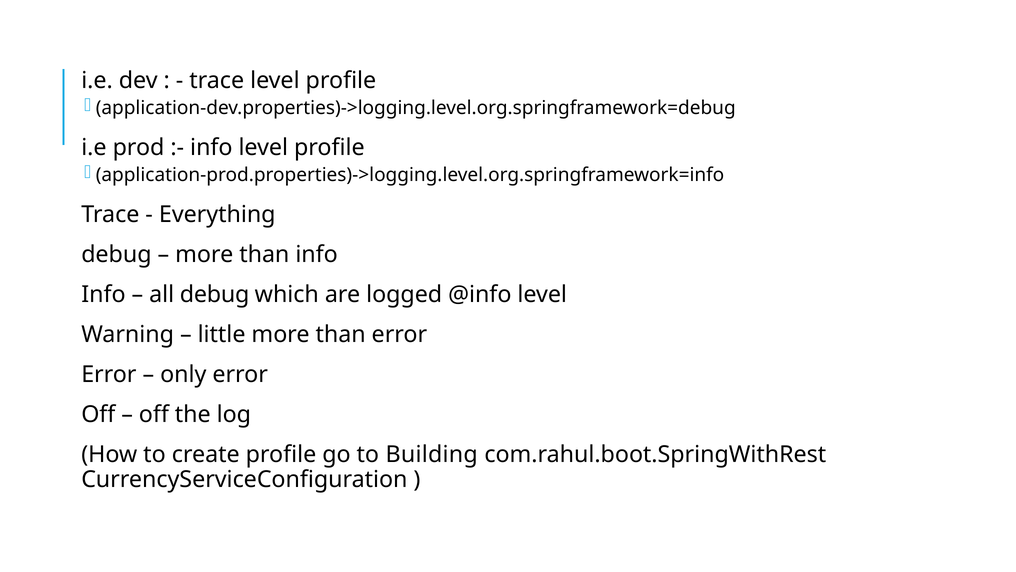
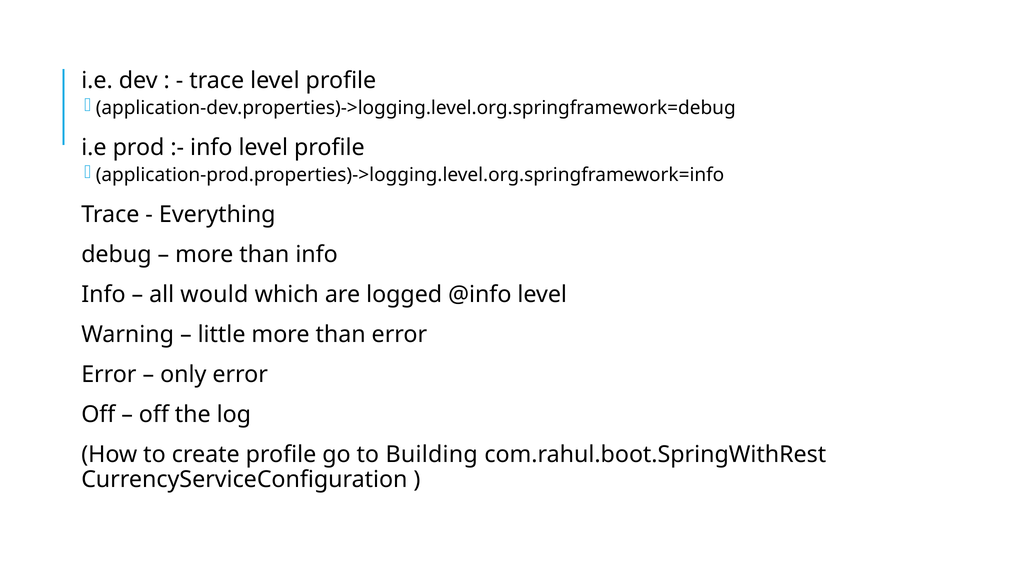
all debug: debug -> would (214, 294)
